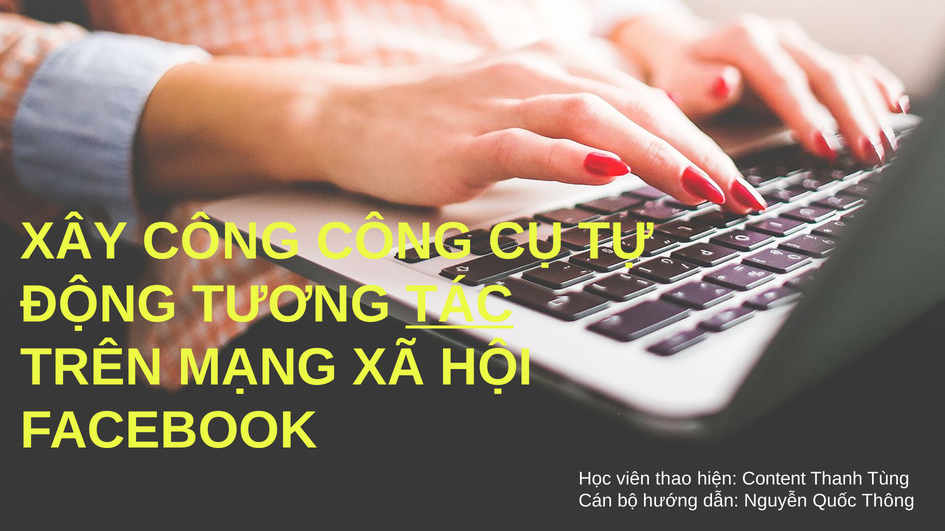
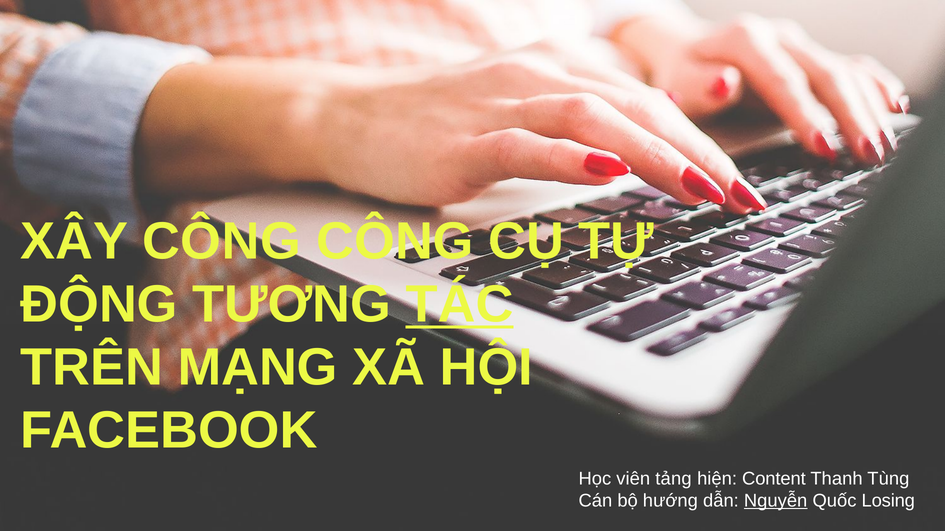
thao: thao -> tảng (673, 479)
Nguyễn underline: none -> present (776, 501)
Thông: Thông -> Losing (888, 501)
